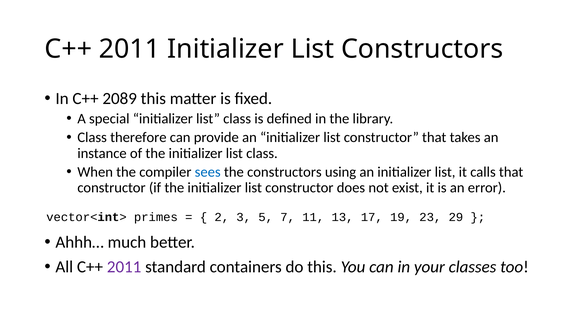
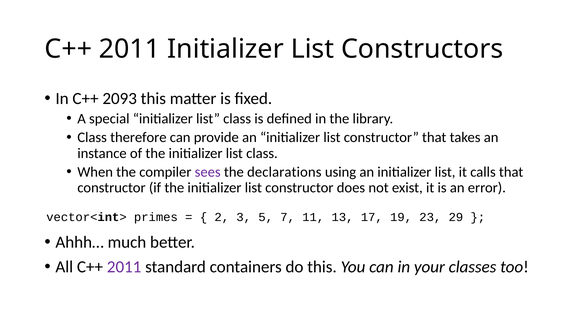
2089: 2089 -> 2093 (120, 99)
sees colour: blue -> purple (208, 172)
the constructors: constructors -> declarations (284, 172)
